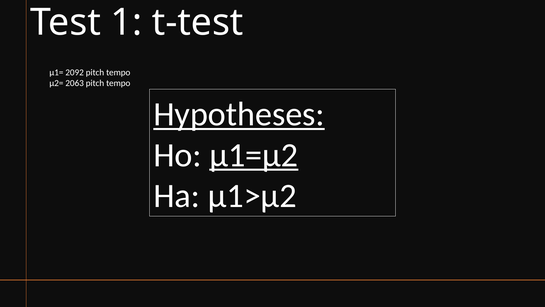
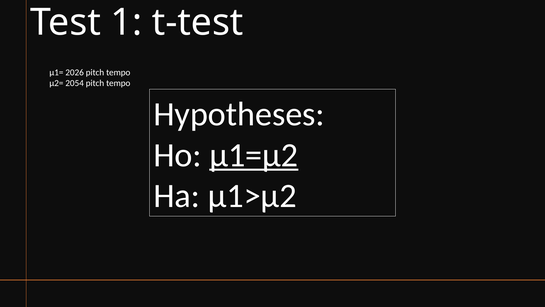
2092: 2092 -> 2026 (75, 72)
2063: 2063 -> 2054 (75, 83)
Hypotheses underline: present -> none (239, 114)
